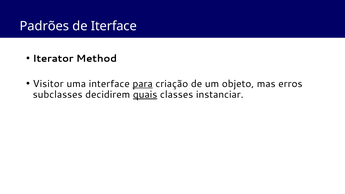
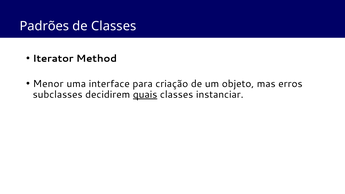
de Iterface: Iterface -> Classes (114, 26)
Visitor: Visitor -> Menor (48, 84)
para underline: present -> none (143, 84)
